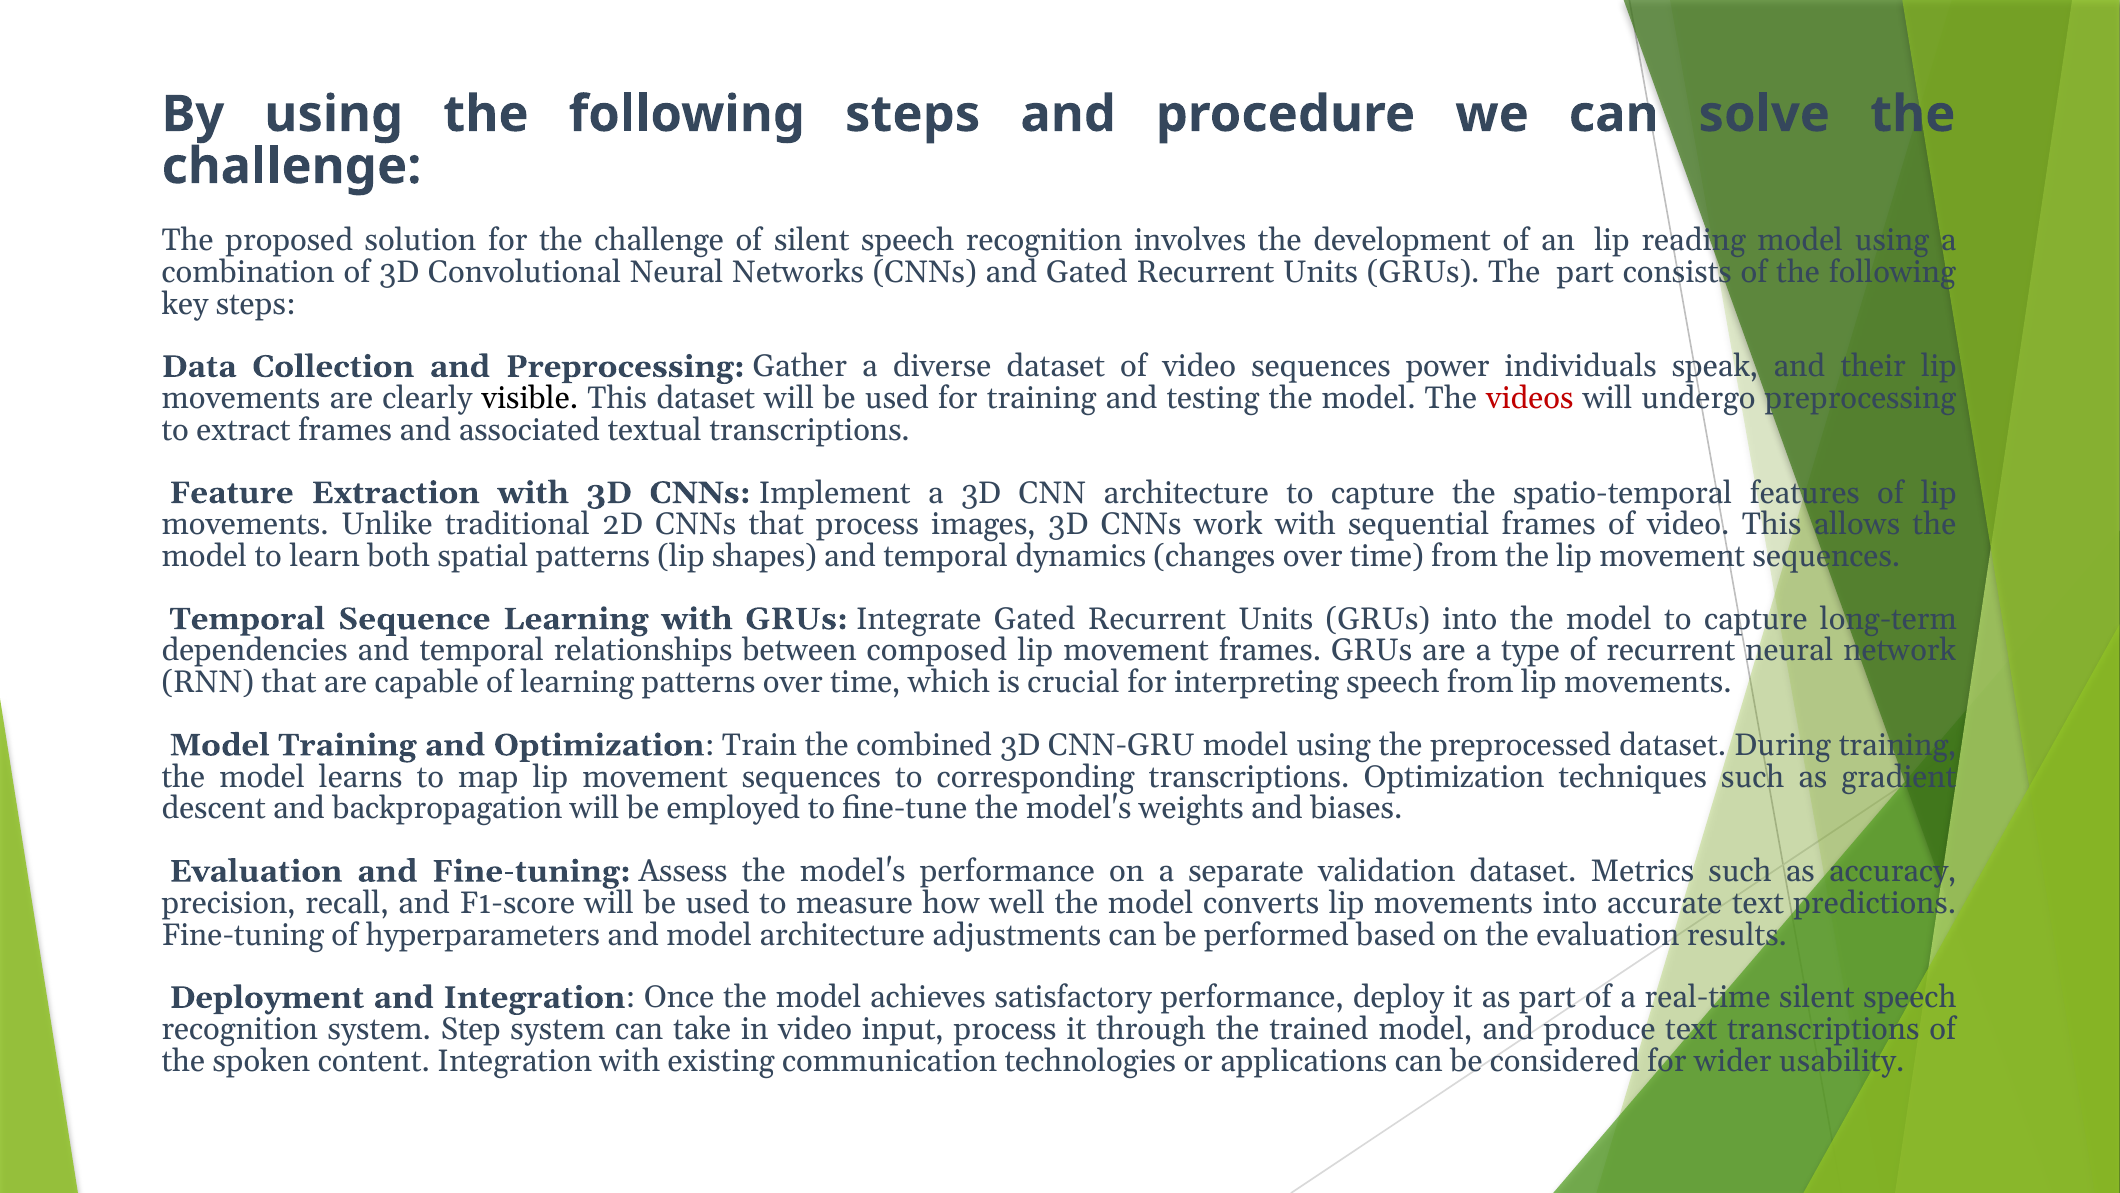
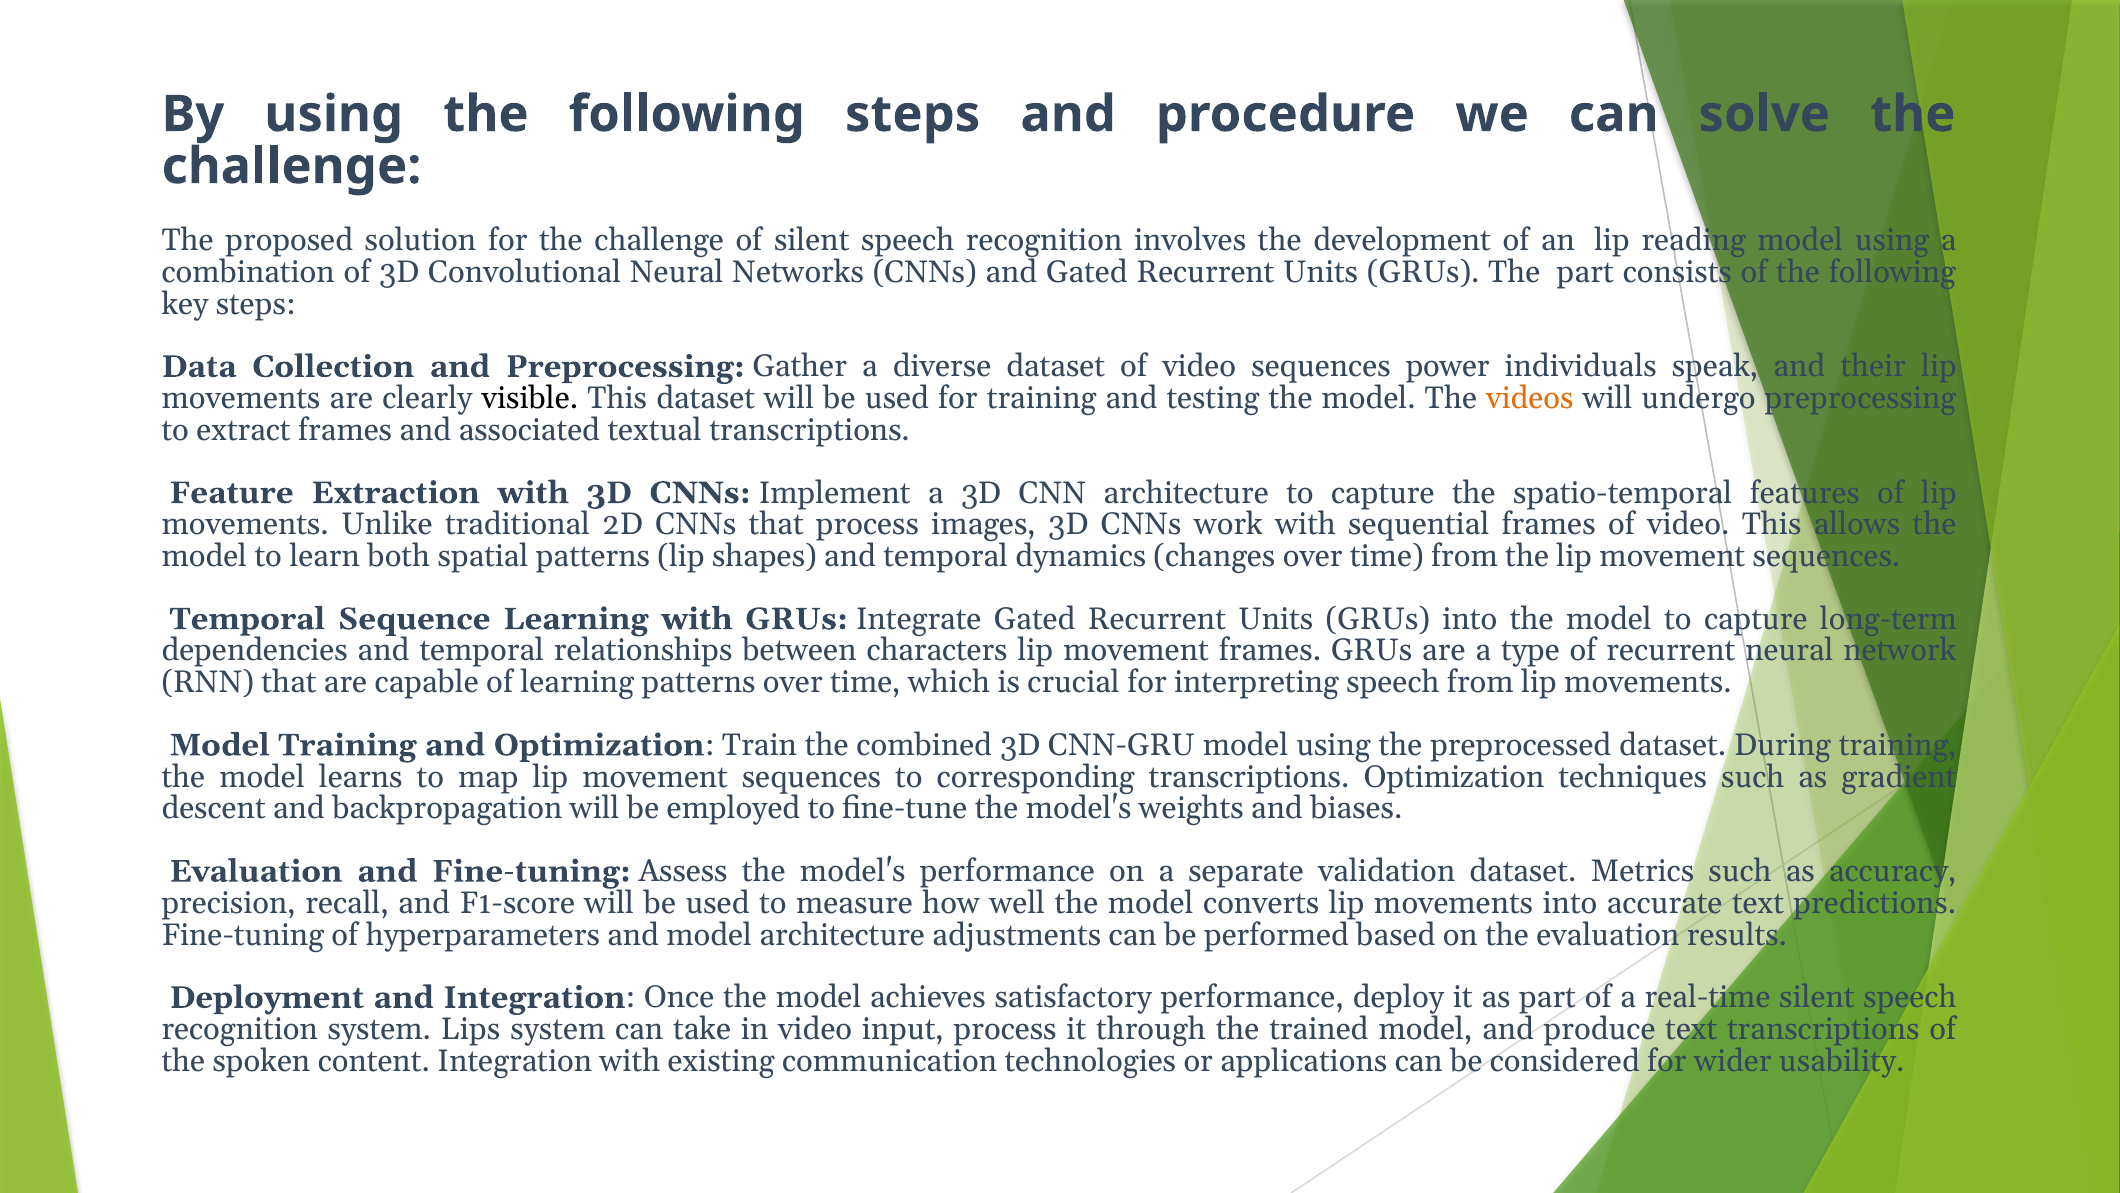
videos colour: red -> orange (1530, 398)
composed: composed -> characters (937, 650)
Step: Step -> Lips (471, 1029)
